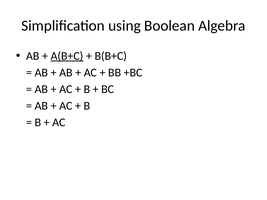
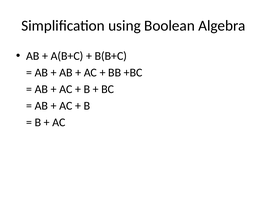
A(B+C underline: present -> none (67, 56)
